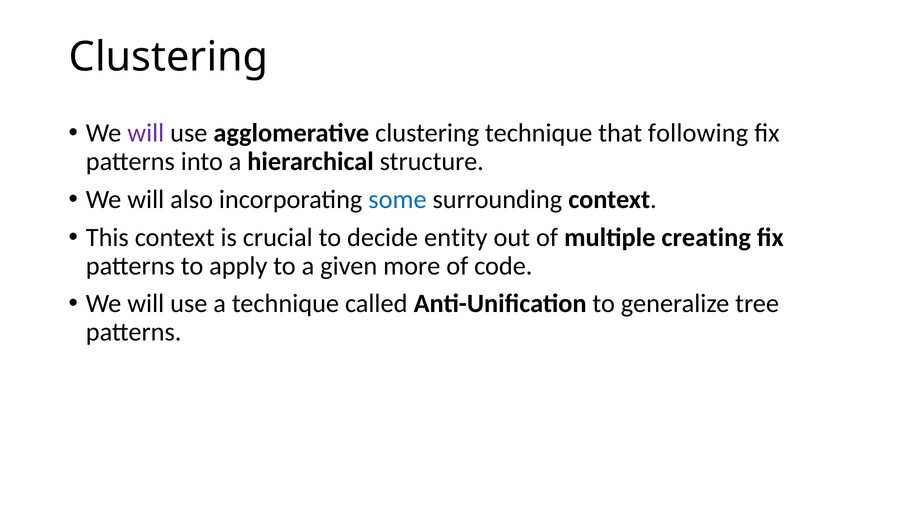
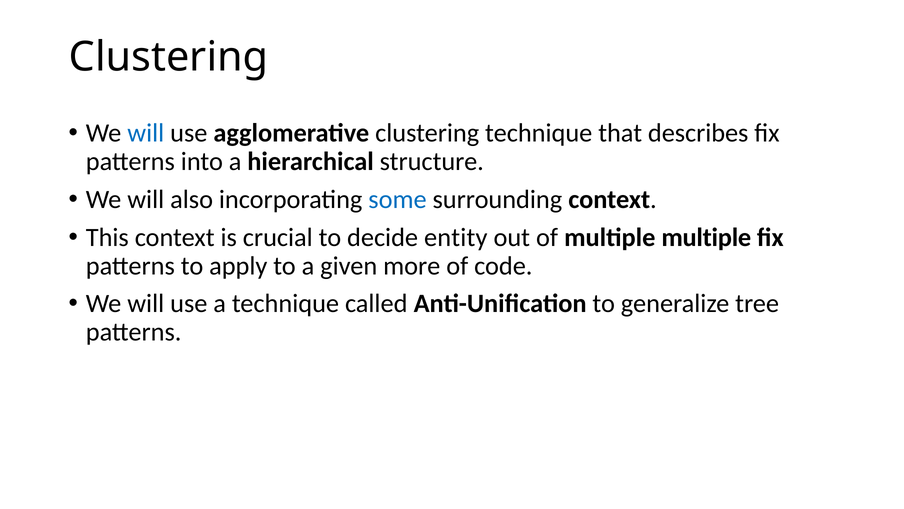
will colour: purple -> blue (146, 133)
following: following -> describes (698, 133)
multiple creating: creating -> multiple (706, 237)
